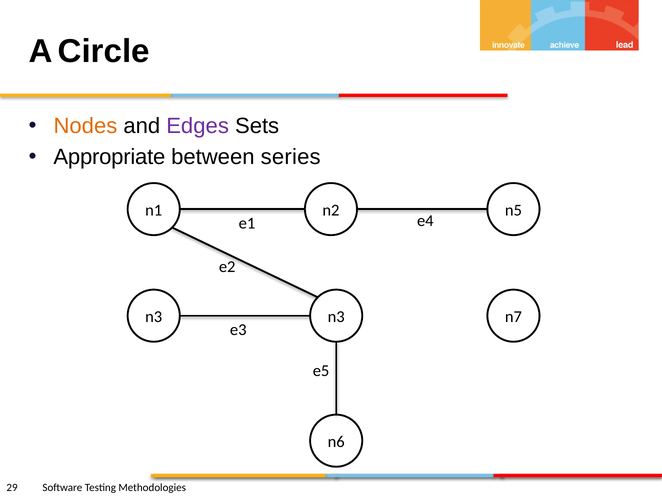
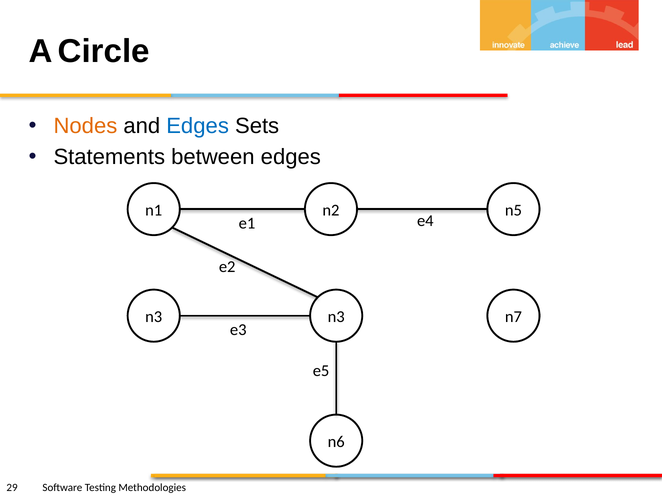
Edges colour: purple -> blue (198, 126)
Appropriate: Appropriate -> Statements (109, 157)
between series: series -> edges (291, 157)
